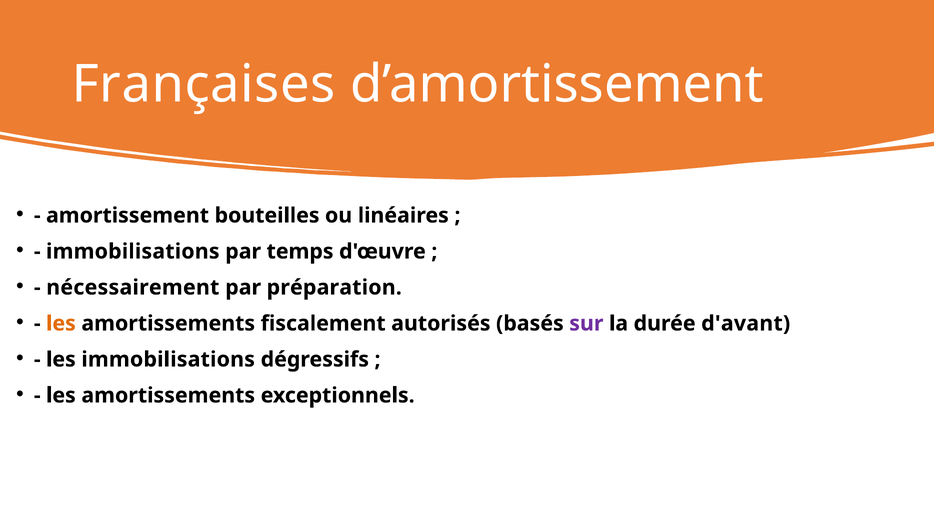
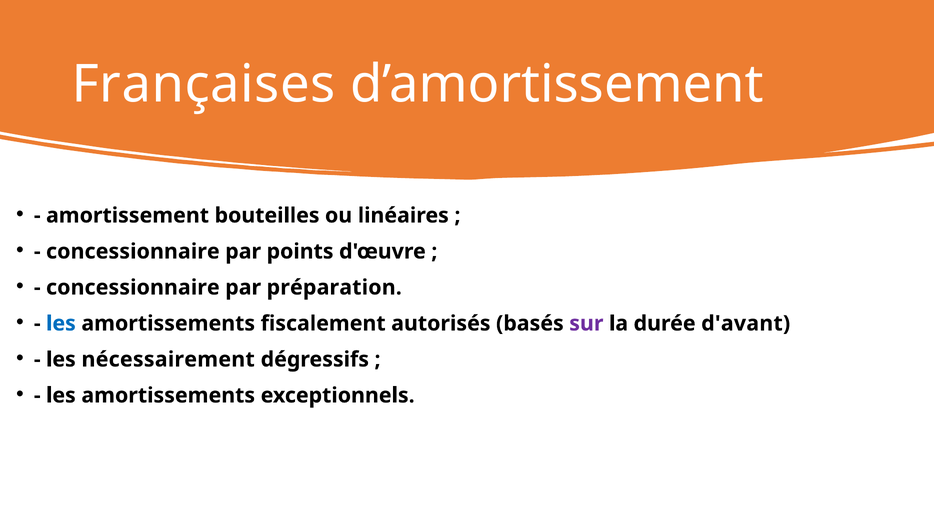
immobilisations: immobilisations -> concessionnaire (133, 252)
temps: temps -> points (300, 252)
nécessairement: nécessairement -> concessionnaire (133, 288)
les colour: orange -> blue (61, 324)
les immobilisations: immobilisations -> nécessairement (168, 360)
